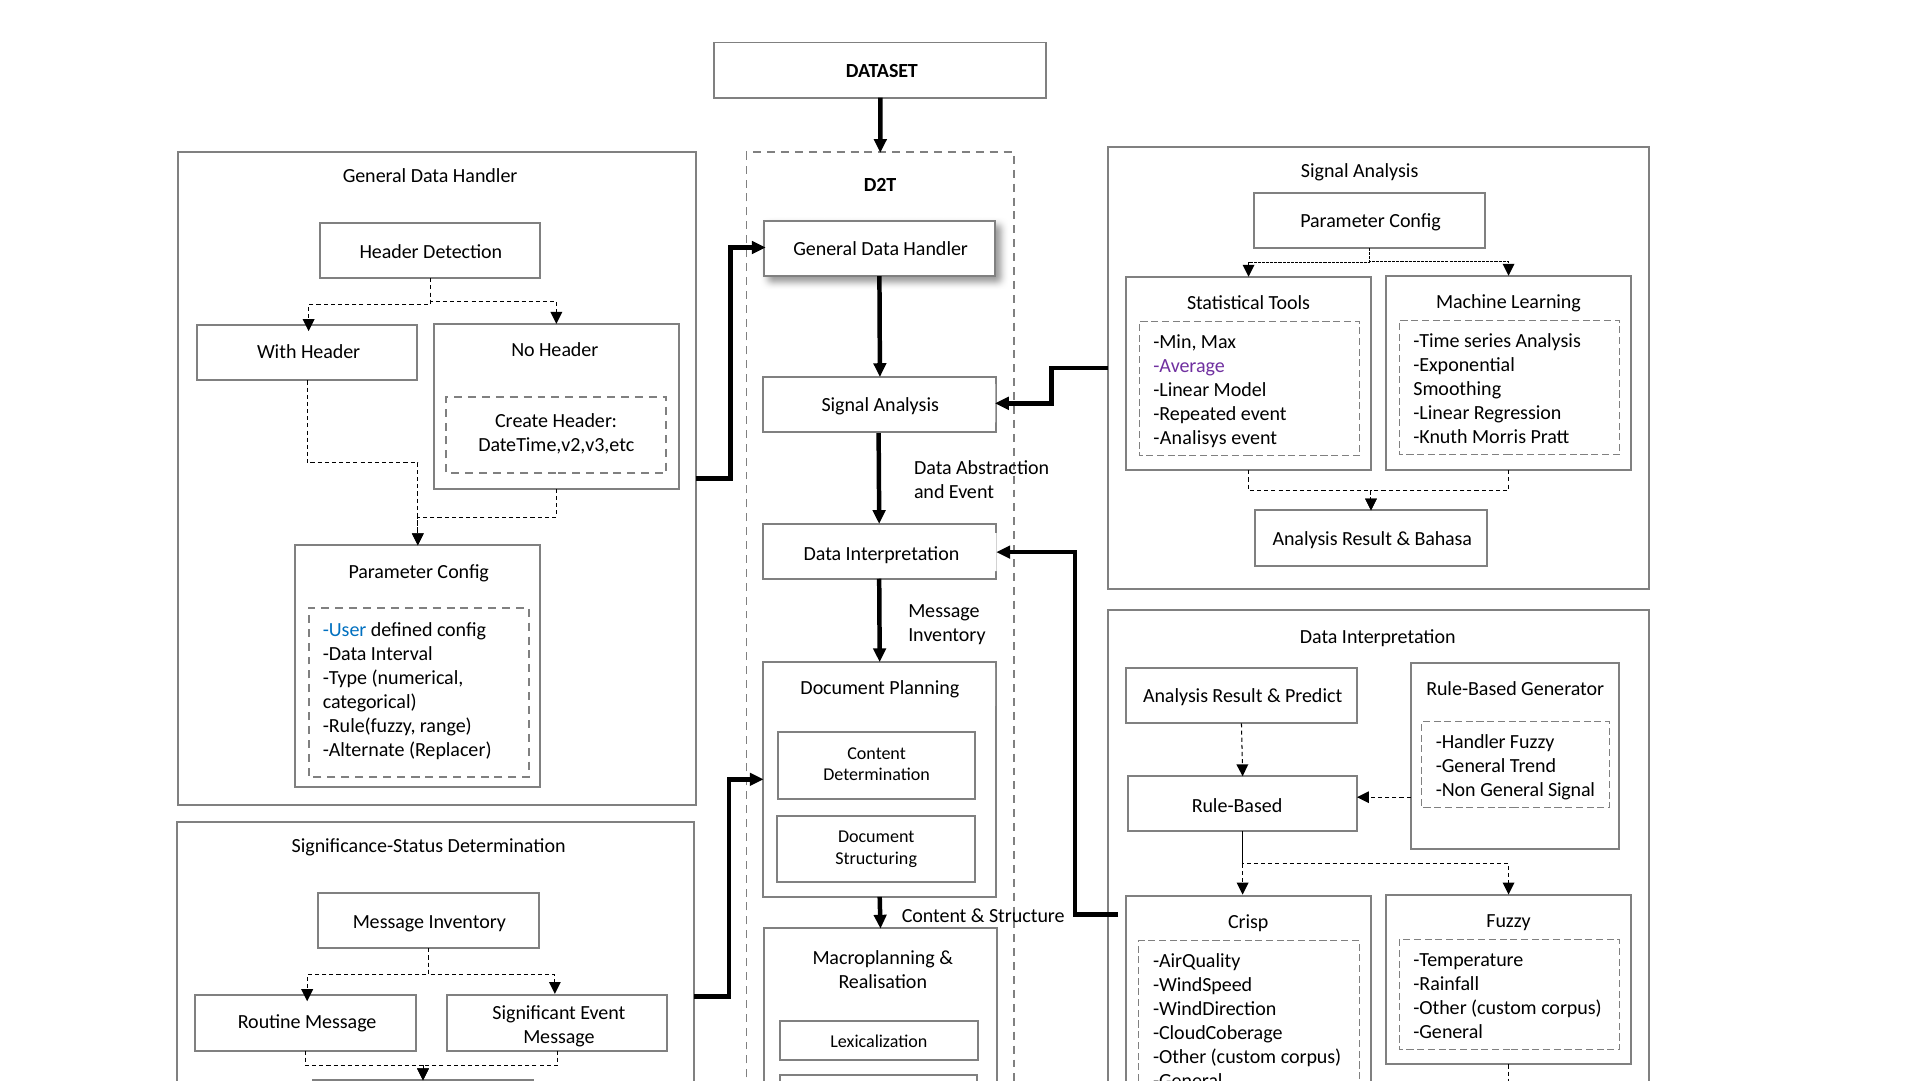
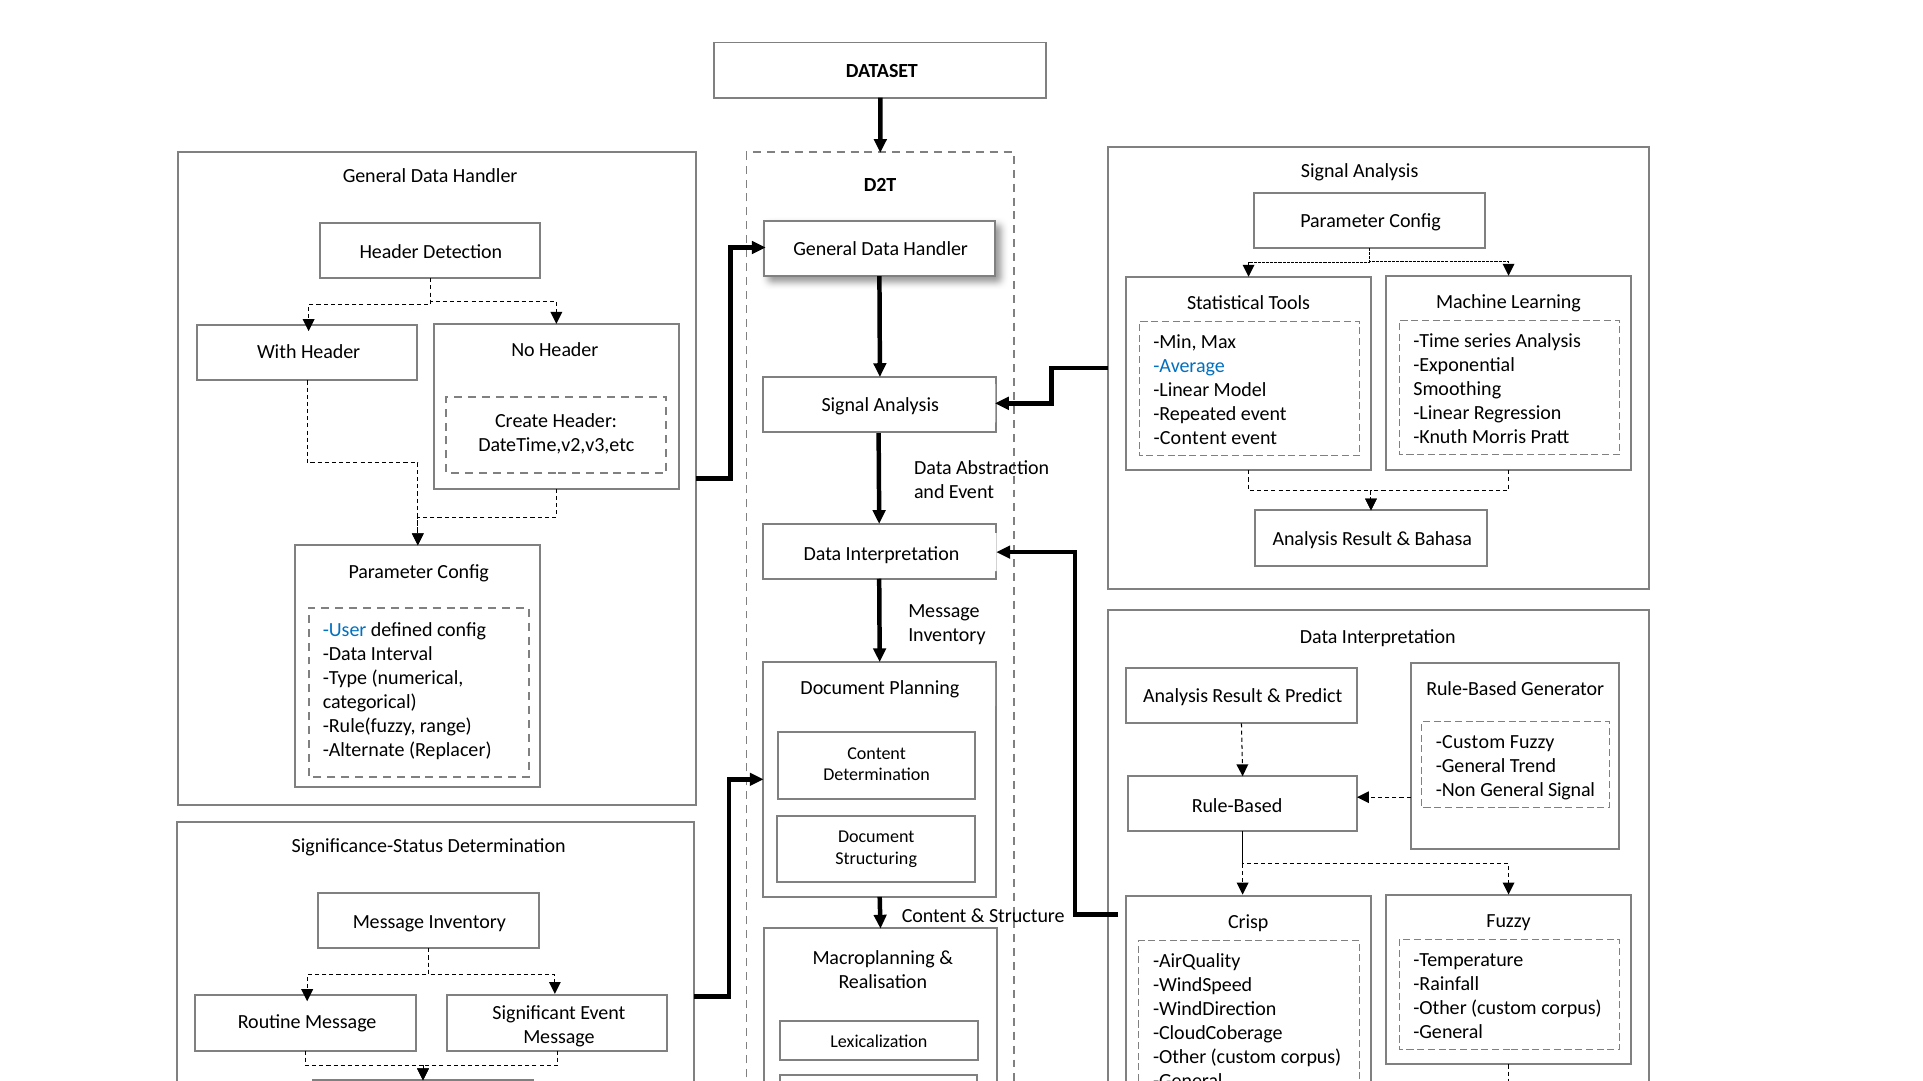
Average colour: purple -> blue (1189, 366)
Analisys: Analisys -> Content (1190, 438)
Handler: Handler -> Custom (1471, 742)
